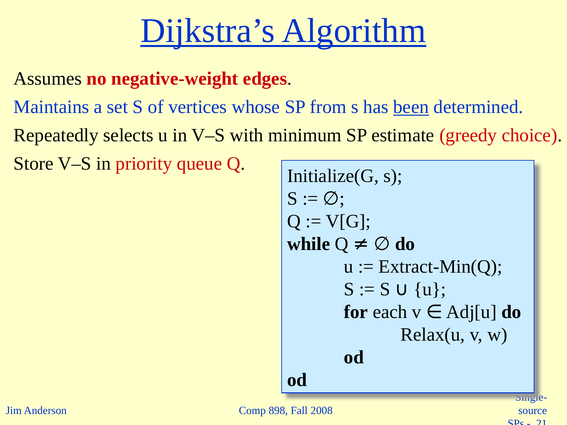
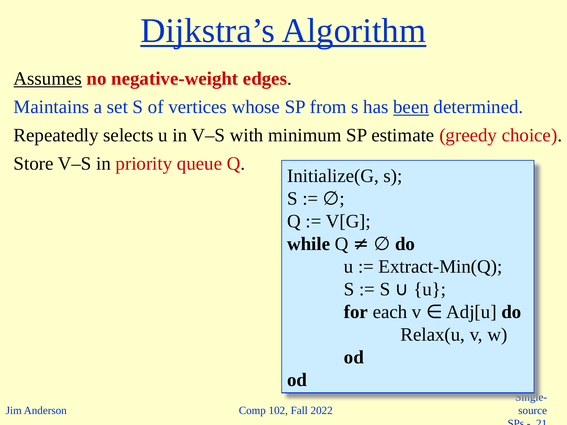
Assumes underline: none -> present (48, 79)
898: 898 -> 102 (278, 411)
2008: 2008 -> 2022 (322, 411)
